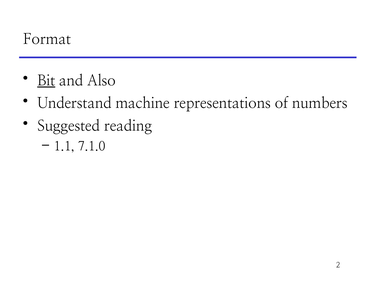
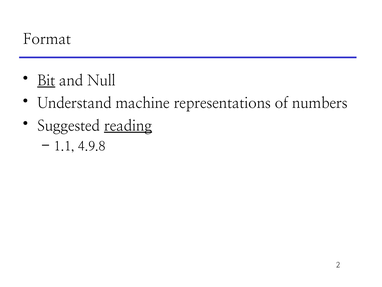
Also: Also -> Null (101, 80)
reading underline: none -> present (128, 126)
7.1.0: 7.1.0 -> 4.9.8 (92, 146)
